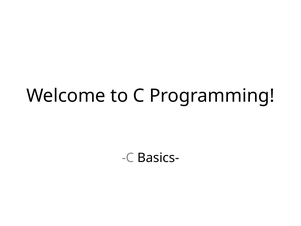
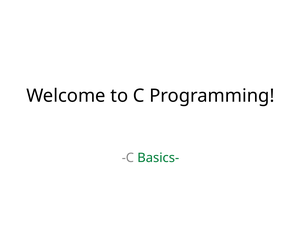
Basics- colour: black -> green (158, 158)
